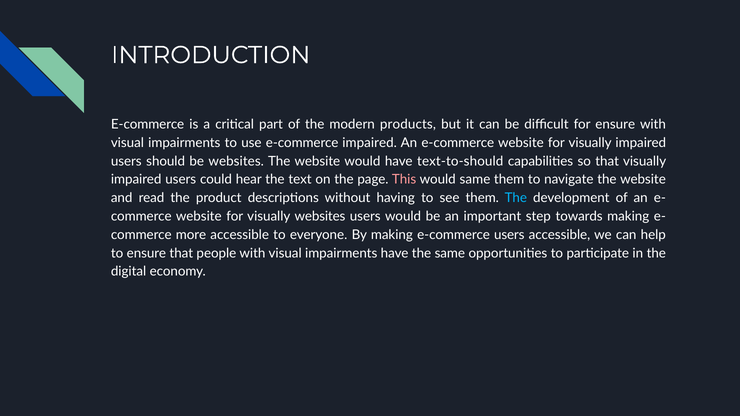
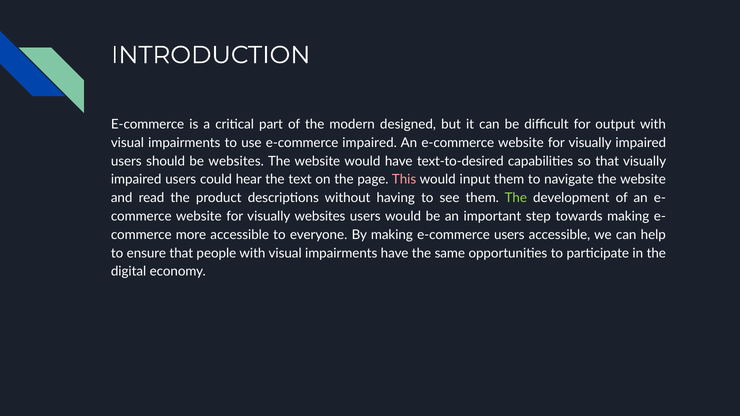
products: products -> designed (408, 124)
for ensure: ensure -> output (615, 124)
text-to-should: text-to-should -> text-to-desired (460, 161)
would same: same -> input (475, 180)
The colour: light blue -> light green (516, 198)
